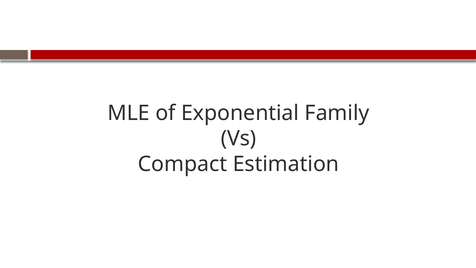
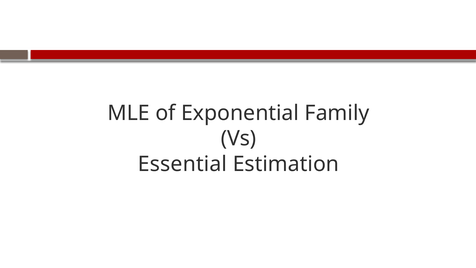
Compact: Compact -> Essential (182, 164)
